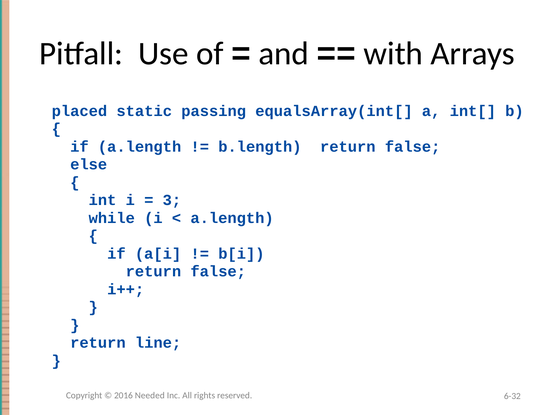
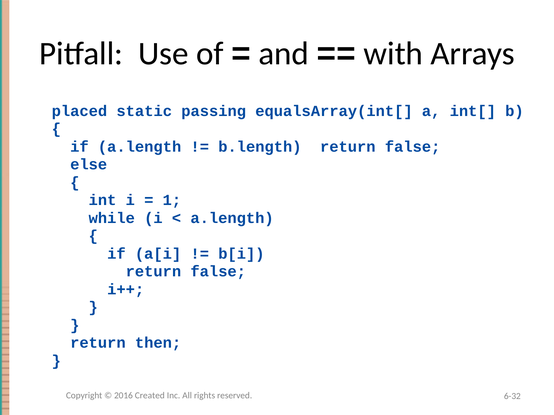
3: 3 -> 1 (172, 200)
line: line -> then (158, 343)
Needed: Needed -> Created (150, 396)
